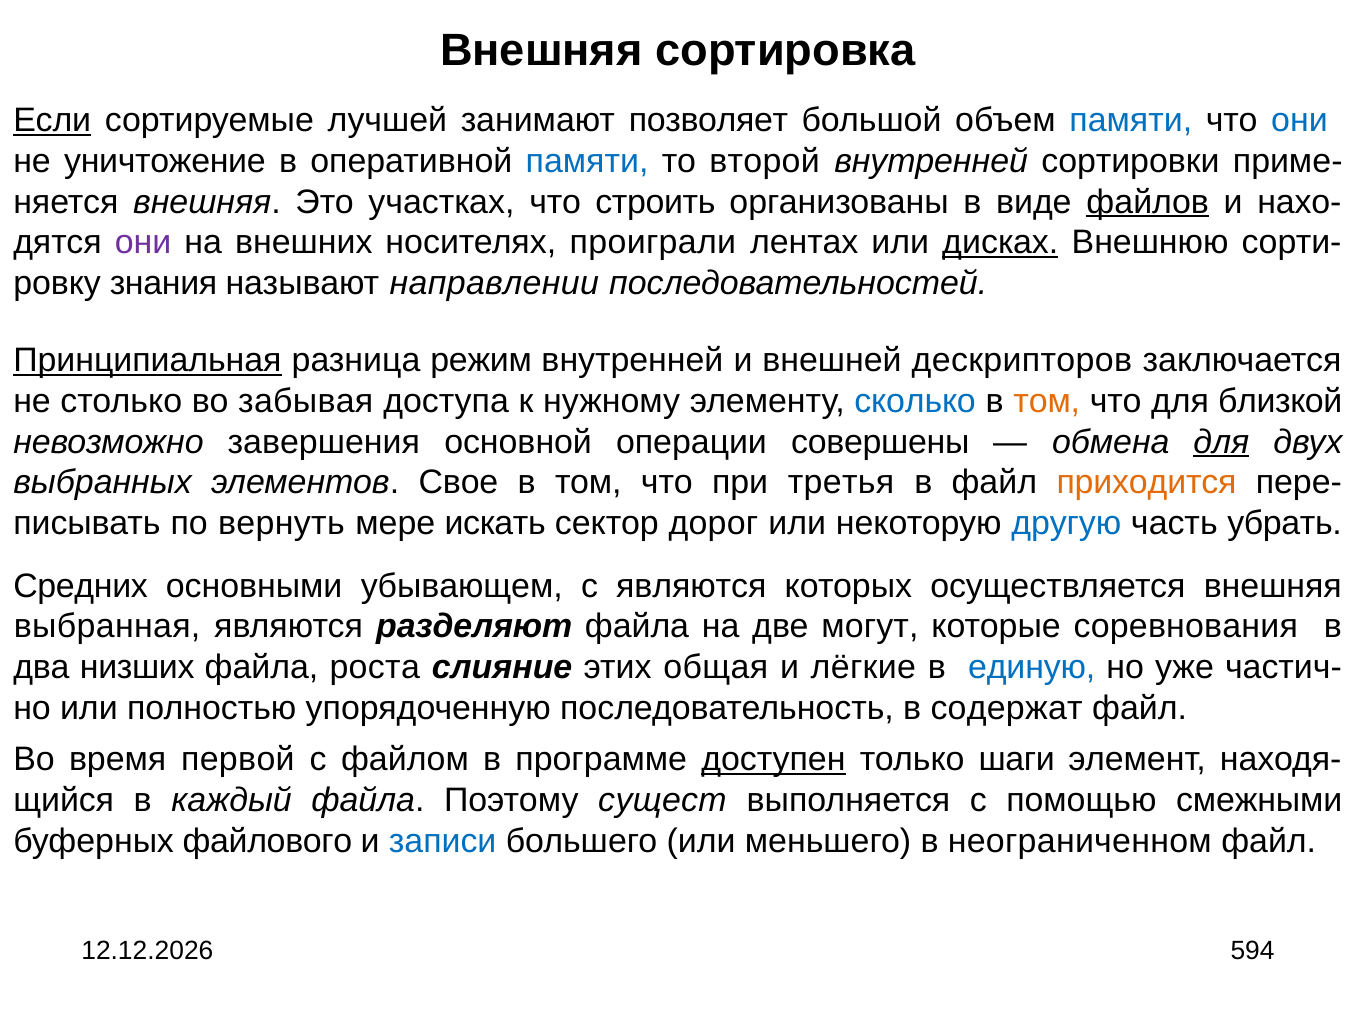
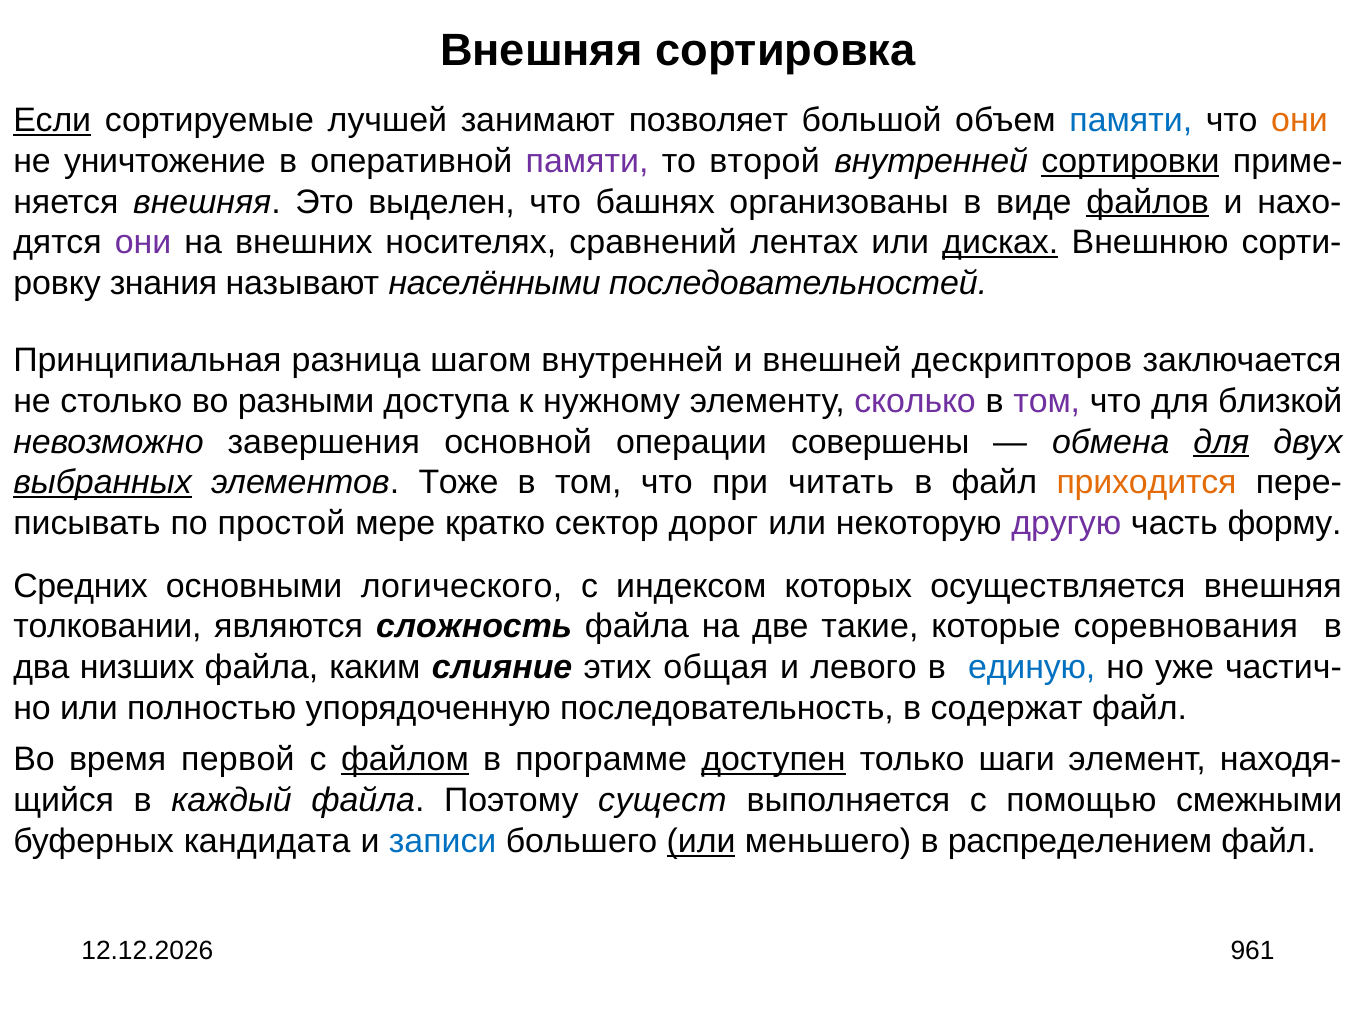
они colour: blue -> orange (1299, 120)
памяти colour: blue -> purple (587, 161)
сортировки underline: none -> present (1130, 161)
участках: участках -> выделен (442, 202)
строить: строить -> башнях (655, 202)
проиграли: проиграли -> сравнений (653, 243)
направлении: направлении -> населёнными (495, 283)
Принципиальная underline: present -> none (147, 361)
режим: режим -> шагом (481, 361)
забывая: забывая -> разными (306, 401)
сколько colour: blue -> purple (915, 401)
том colour: orange -> purple (1047, 401)
выбранных underline: none -> present (103, 483)
Свое: Свое -> Тоже (459, 483)
третья: третья -> читать (841, 483)
вернуть: вернуть -> простой (281, 523)
искать: искать -> кратко (495, 523)
другую colour: blue -> purple (1066, 523)
убрать: убрать -> форму (1284, 523)
убывающем: убывающем -> логического (462, 586)
с являются: являются -> индексом (691, 586)
выбранная: выбранная -> толковании (107, 627)
разделяют: разделяют -> сложность (474, 627)
могут: могут -> такие (870, 627)
роста: роста -> каким (375, 667)
лёгкие: лёгкие -> левого (864, 667)
файлом underline: none -> present (405, 760)
файлового: файлового -> кандидата (267, 841)
или underline: none -> present (701, 841)
неограниченном: неограниченном -> распределением (1080, 841)
594: 594 -> 961 (1253, 951)
